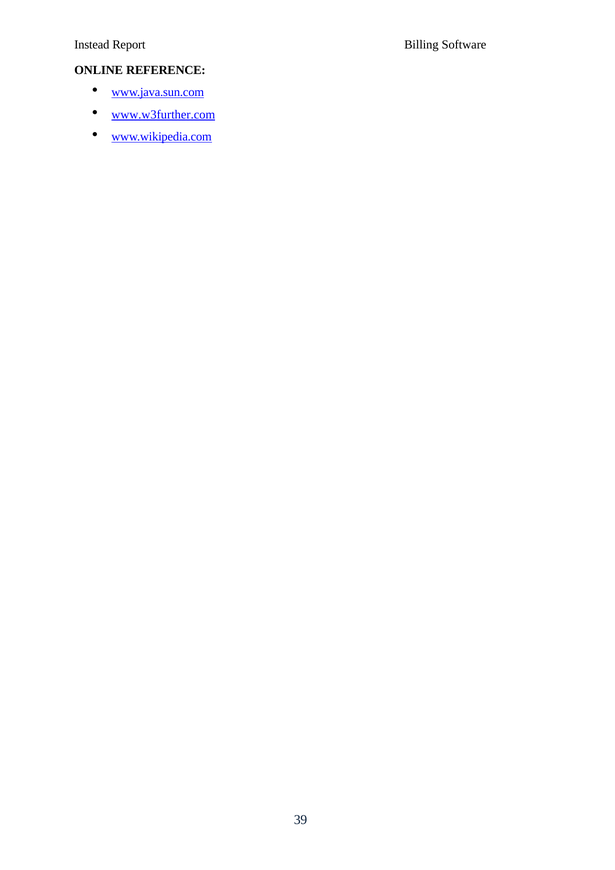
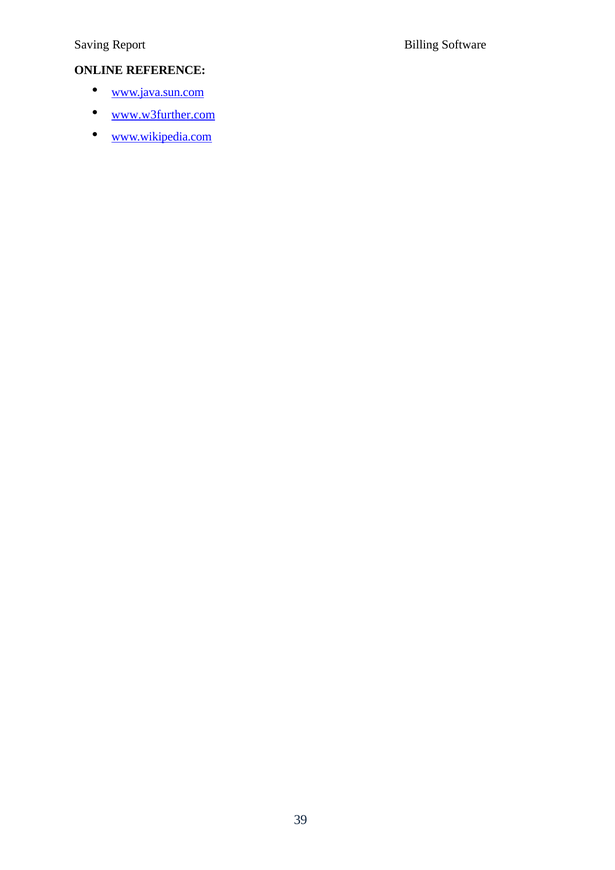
Instead: Instead -> Saving (92, 44)
